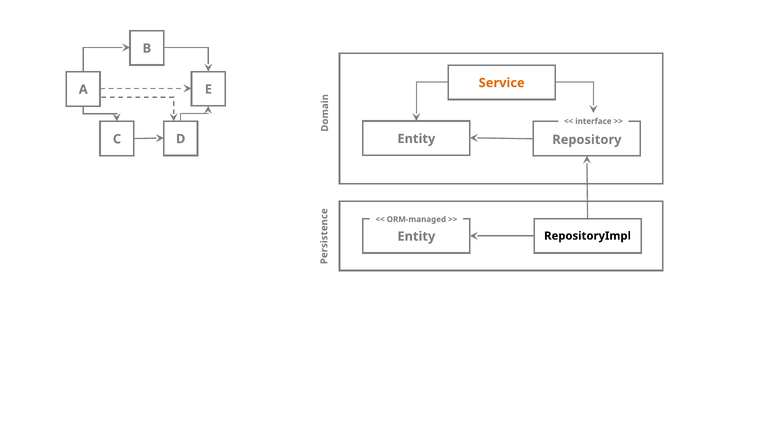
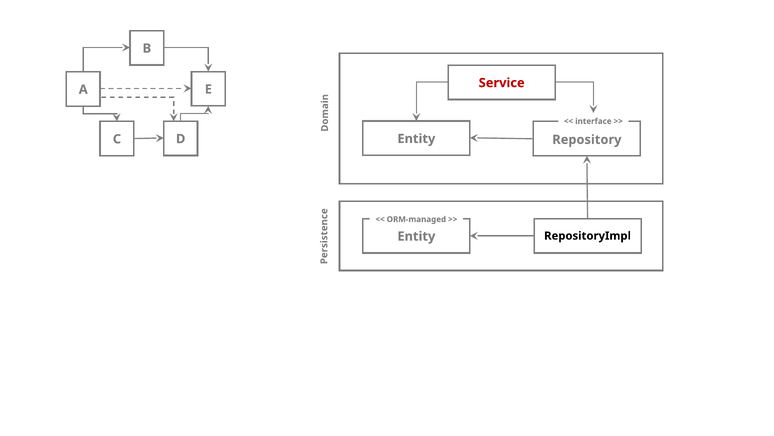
Service colour: orange -> red (502, 83)
